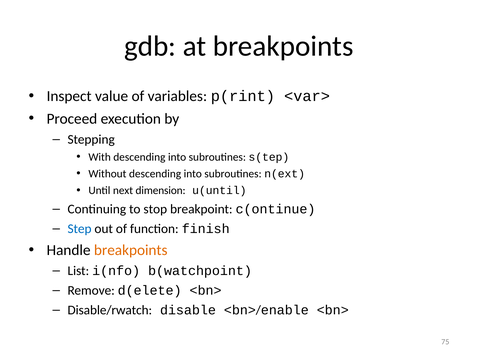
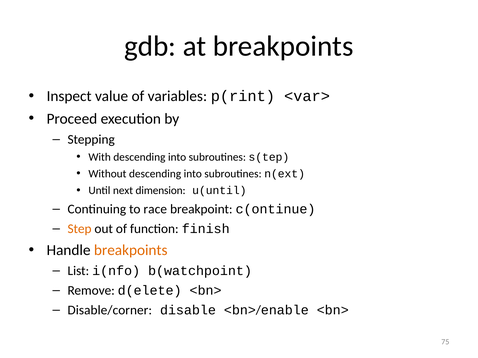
stop: stop -> race (155, 209)
Step colour: blue -> orange (80, 229)
Disable/rwatch: Disable/rwatch -> Disable/corner (110, 311)
